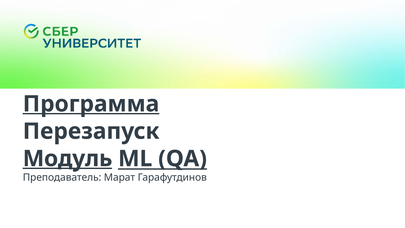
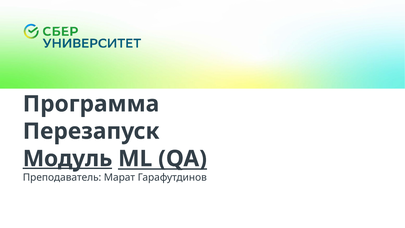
Программа underline: present -> none (91, 104)
